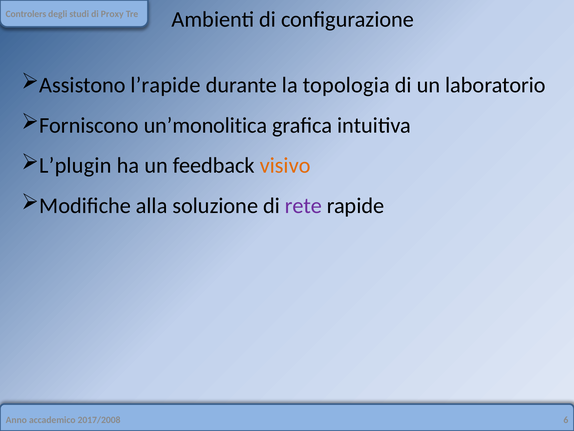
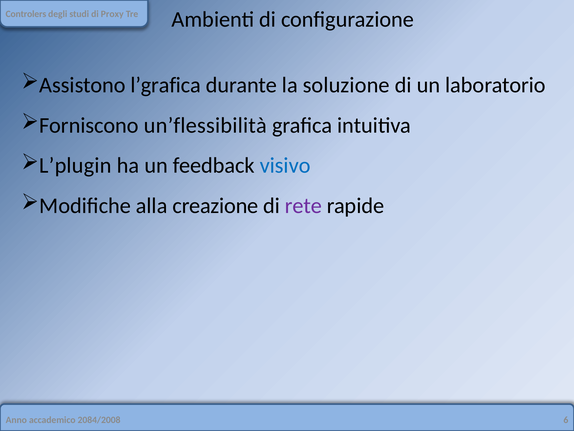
l’rapide: l’rapide -> l’grafica (166, 85)
topologia: topologia -> soluzione (346, 85)
un’monolitica: un’monolitica -> un’flessibilità (205, 125)
visivo colour: orange -> blue (285, 165)
soluzione: soluzione -> creazione (215, 206)
2017/2008: 2017/2008 -> 2084/2008 (99, 420)
